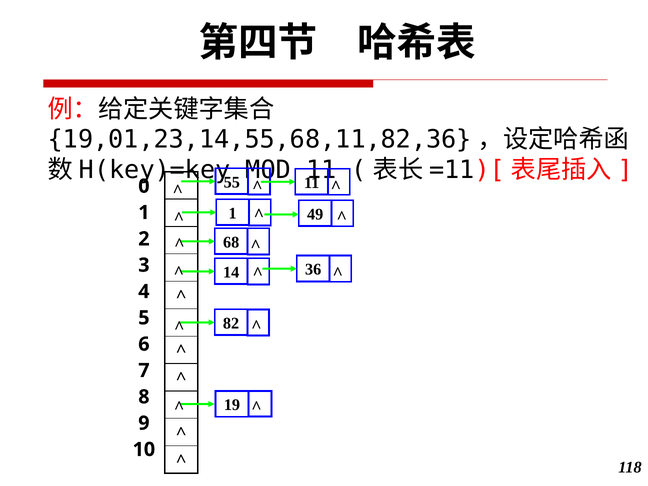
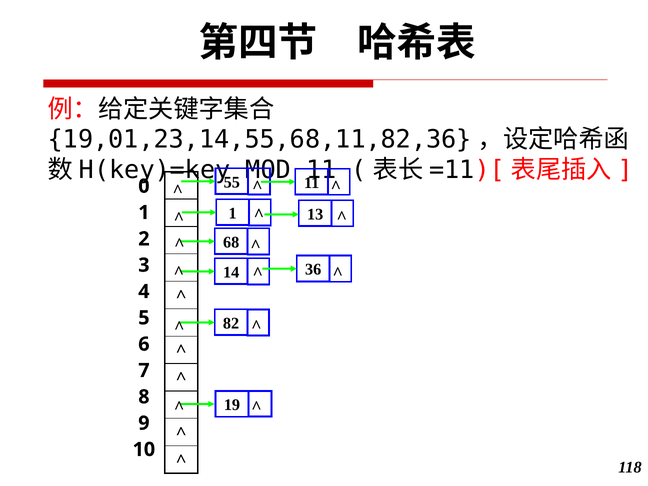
49: 49 -> 13 (315, 214)
